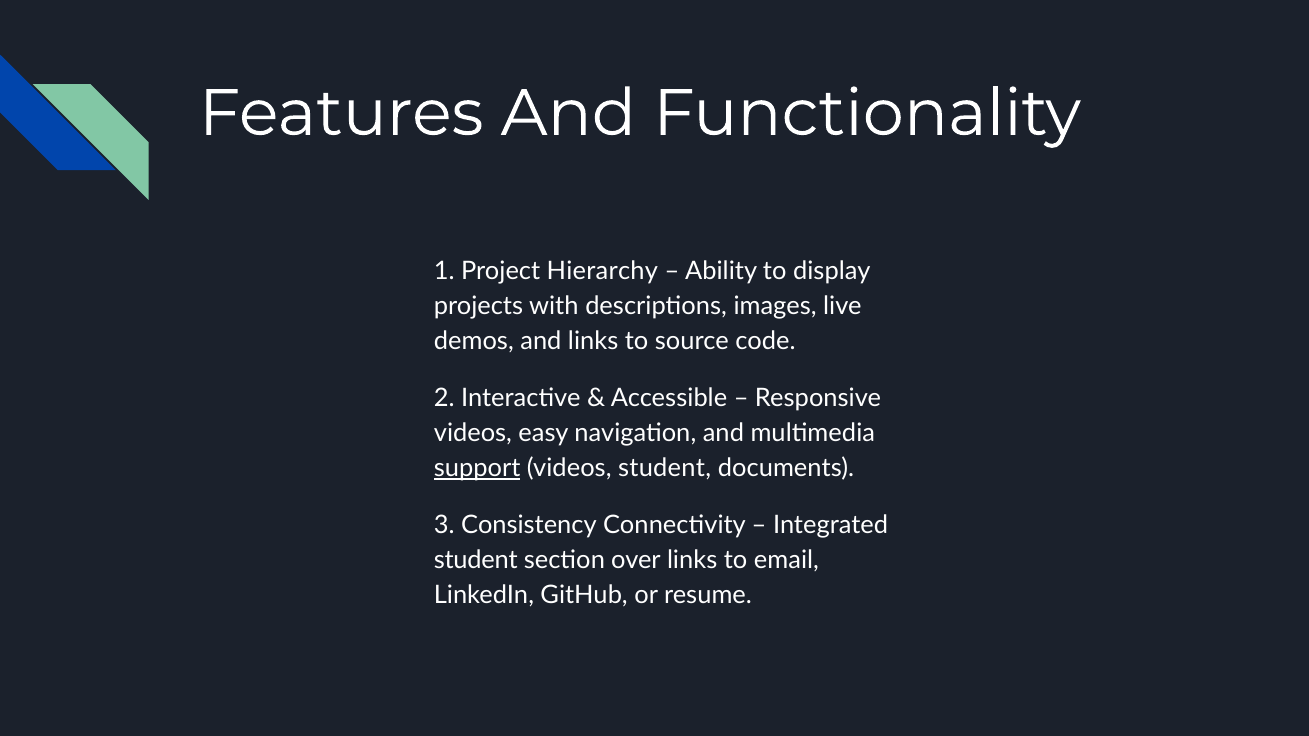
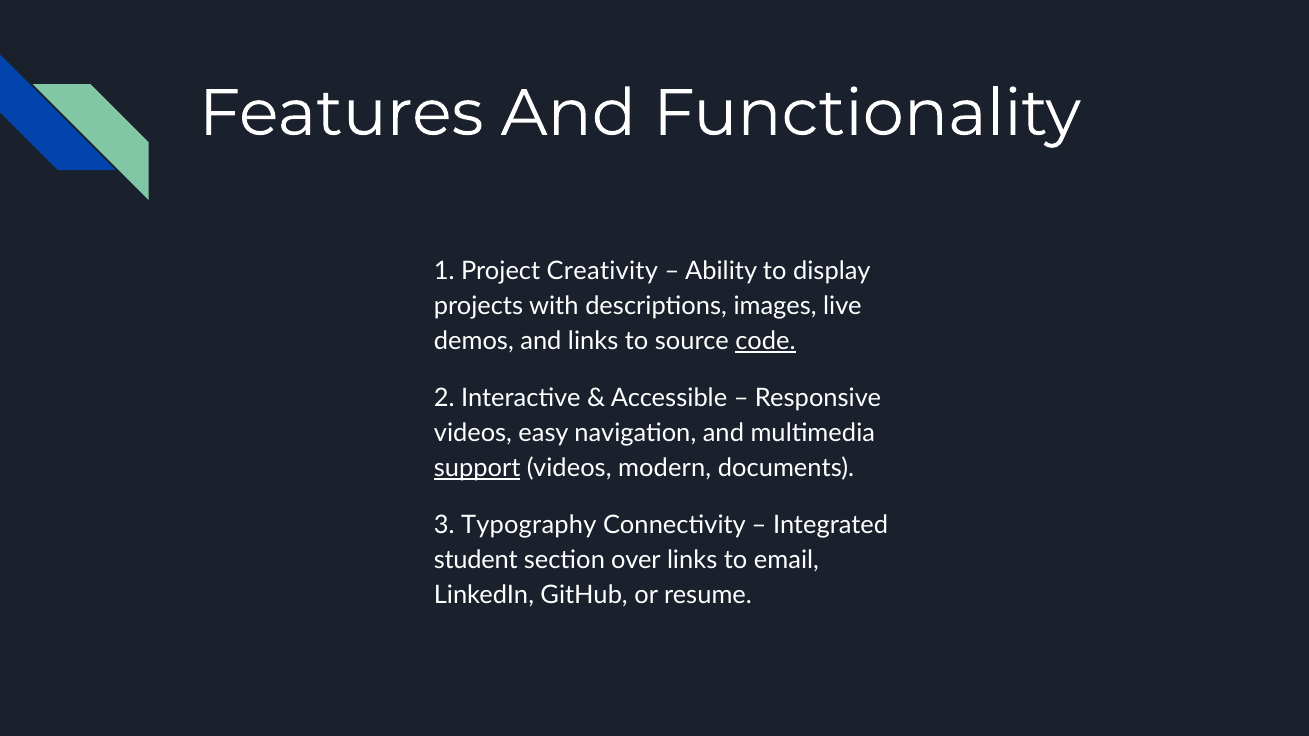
Hierarchy: Hierarchy -> Creativity (602, 271)
code underline: none -> present (765, 341)
videos student: student -> modern (665, 468)
Consistency: Consistency -> Typography (529, 525)
